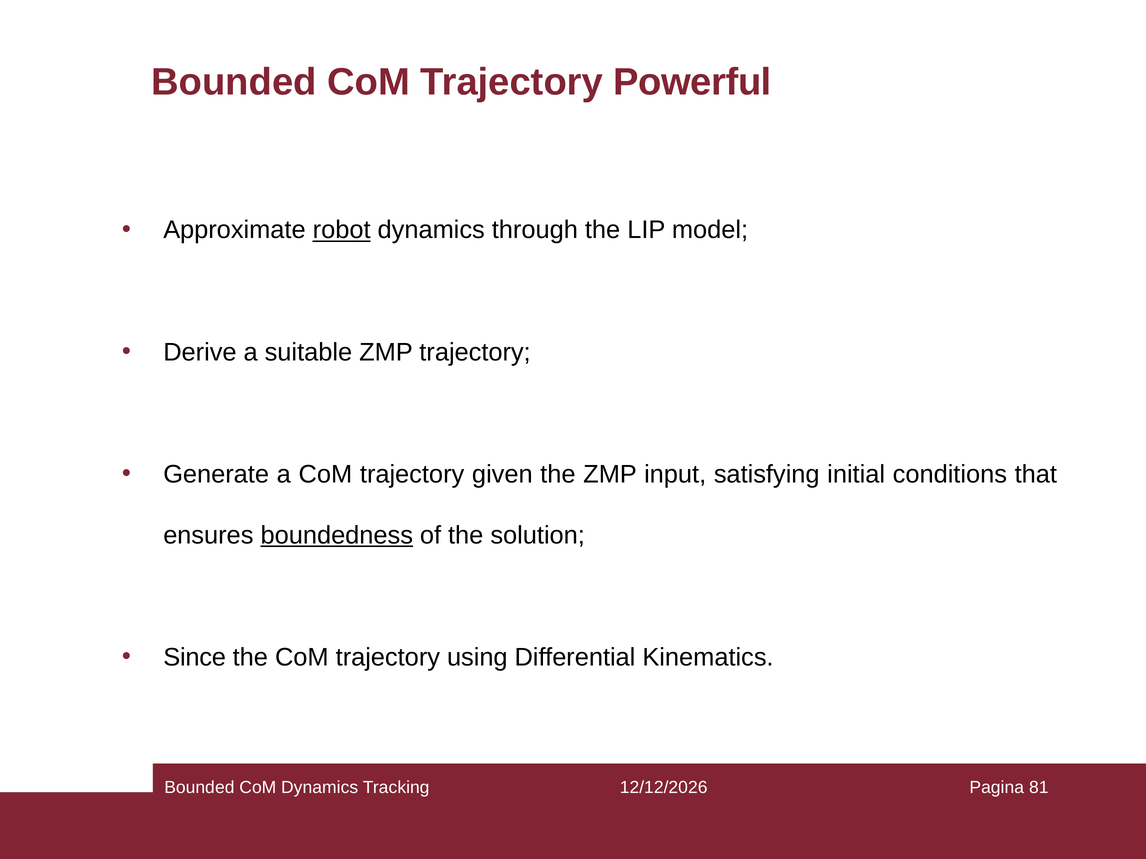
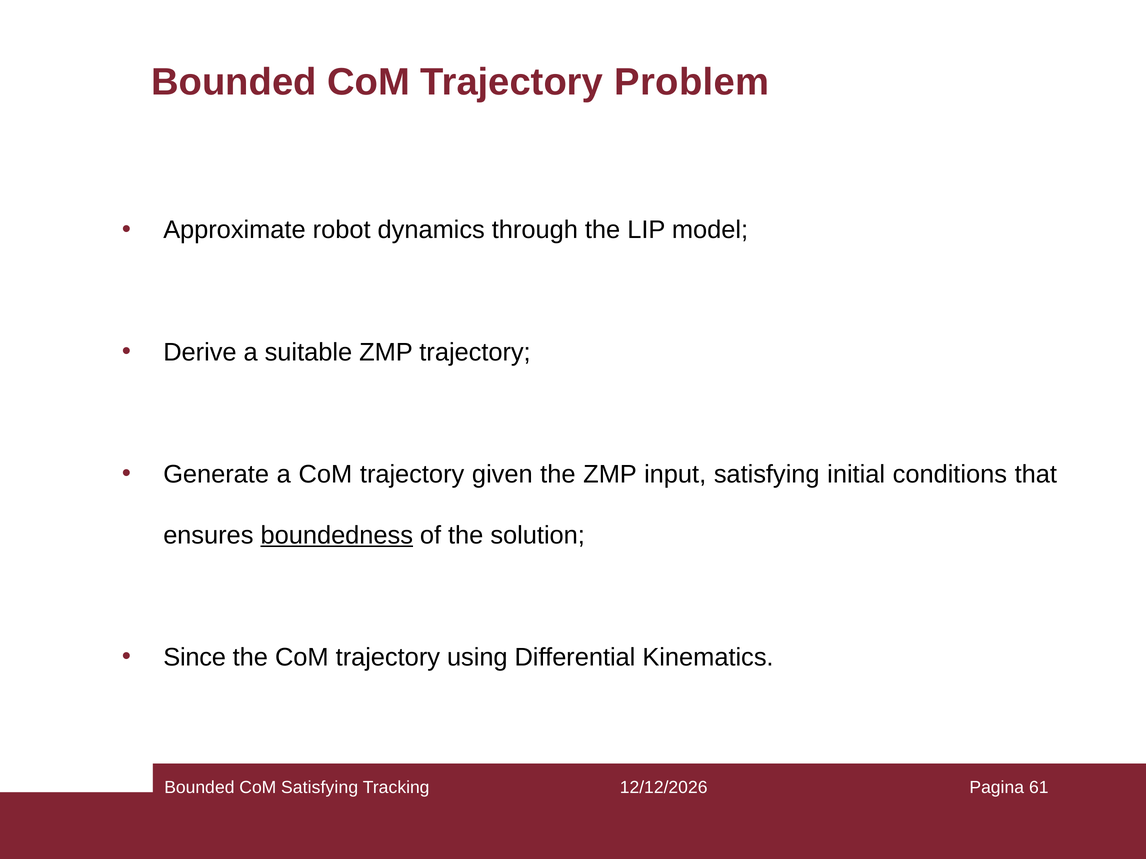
Powerful: Powerful -> Problem (692, 82)
robot underline: present -> none (342, 230)
CoM Dynamics: Dynamics -> Satisfying (320, 788)
81: 81 -> 61 (1039, 788)
